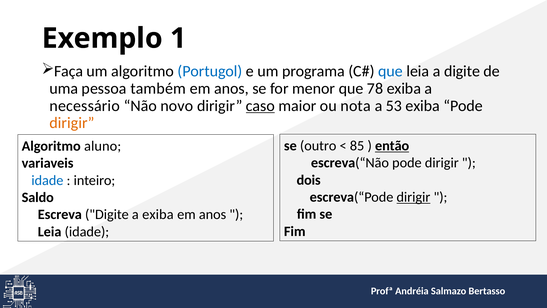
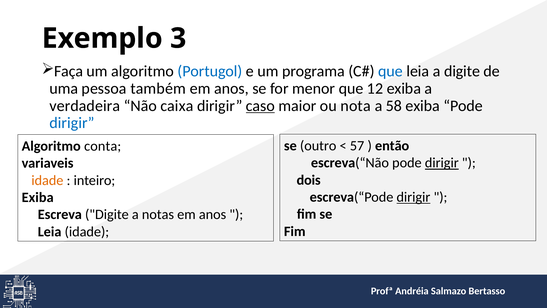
1: 1 -> 3 (178, 38)
78: 78 -> 12 (375, 88)
necessário: necessário -> verdadeira (85, 106)
novo: novo -> caixa (177, 106)
53: 53 -> 58 (394, 106)
dirigir colour: orange -> blue (72, 123)
85: 85 -> 57 (357, 146)
então underline: present -> none (392, 146)
aluno: aluno -> conta (103, 146)
dirigir underline: none -> present (442, 163)
idade colour: blue -> orange (47, 180)
Saldo: Saldo -> Exiba (38, 197)
a exiba: exiba -> notas (158, 214)
